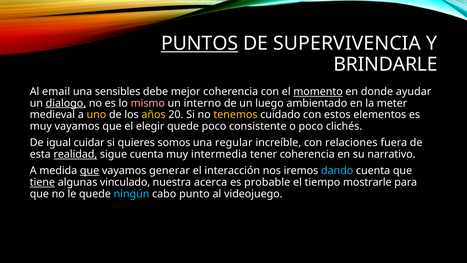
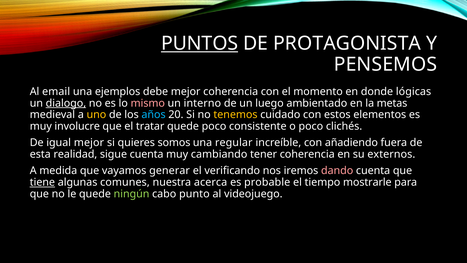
SUPERVIVENCIA: SUPERVIVENCIA -> PROTAGONISTA (347, 43)
BRINDARLE: BRINDARLE -> PENSEMOS (385, 64)
sensibles: sensibles -> ejemplos (118, 92)
momento underline: present -> none (318, 92)
ayudar: ayudar -> lógicas (414, 92)
meter: meter -> metas (392, 103)
años colour: yellow -> light blue (154, 115)
muy vayamos: vayamos -> involucre (77, 126)
elegir: elegir -> tratar (150, 126)
igual cuidar: cuidar -> mejor (89, 143)
relaciones: relaciones -> añadiendo (351, 143)
realidad underline: present -> none (75, 154)
intermedia: intermedia -> cambiando (219, 154)
narrativo: narrativo -> externos (391, 154)
que underline: present -> none (90, 171)
interacción: interacción -> verificando (232, 171)
dando colour: light blue -> pink (337, 171)
vinculado: vinculado -> comunes (125, 182)
ningún colour: light blue -> light green (132, 194)
